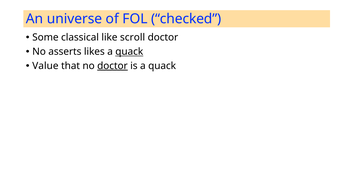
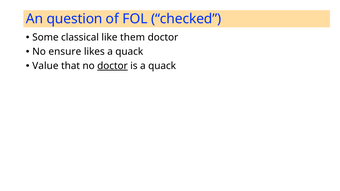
universe: universe -> question (75, 19)
scroll: scroll -> them (133, 38)
asserts: asserts -> ensure (65, 52)
quack underline: present -> none (129, 52)
